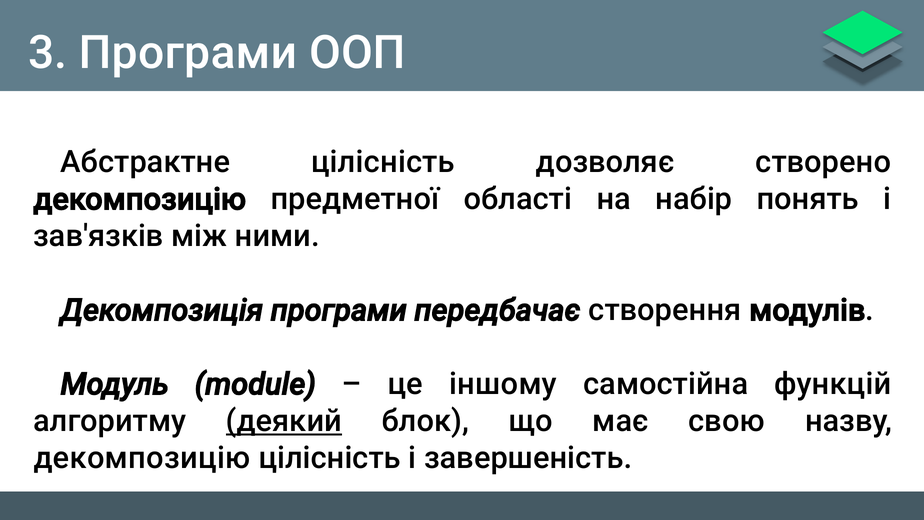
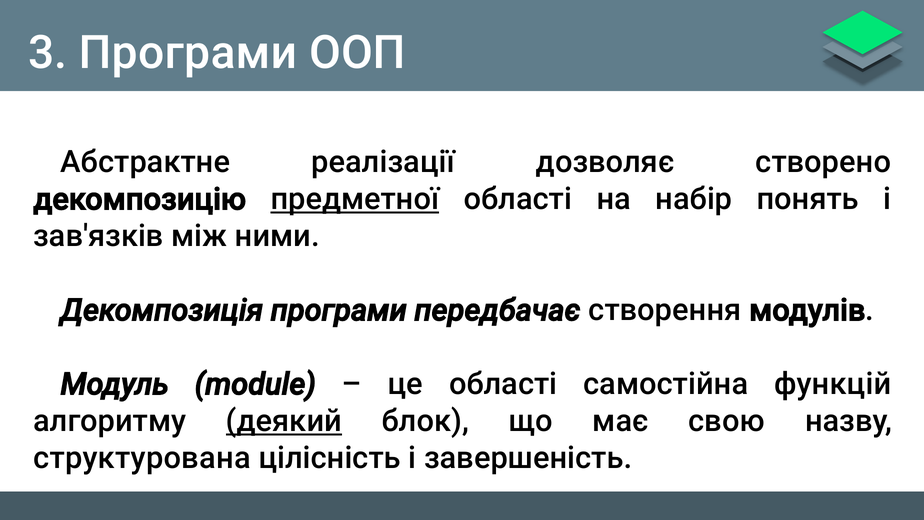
Абстрактне цілісність: цілісність -> реалізації (383, 162)
предметної underline: none -> present (355, 199)
це іншому: іншому -> області (503, 384)
декомпозицію: декомпозицію -> структурована (142, 458)
